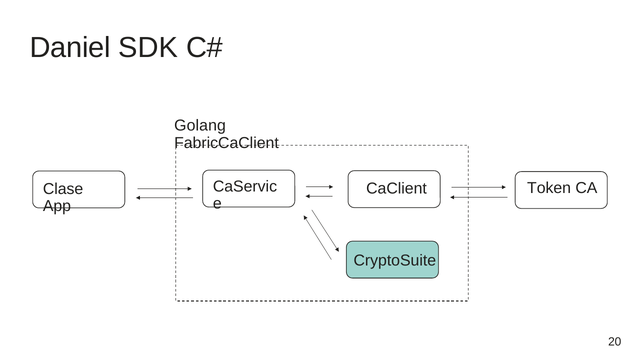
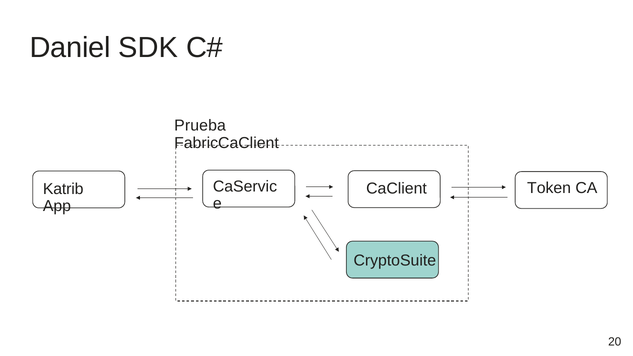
Golang: Golang -> Prueba (200, 126)
Clase: Clase -> Katrib (63, 189)
